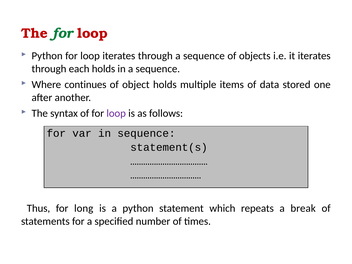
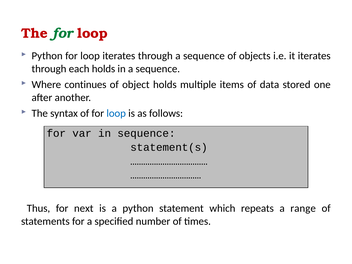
loop colour: purple -> blue (116, 113)
long: long -> next (84, 208)
break: break -> range (303, 208)
